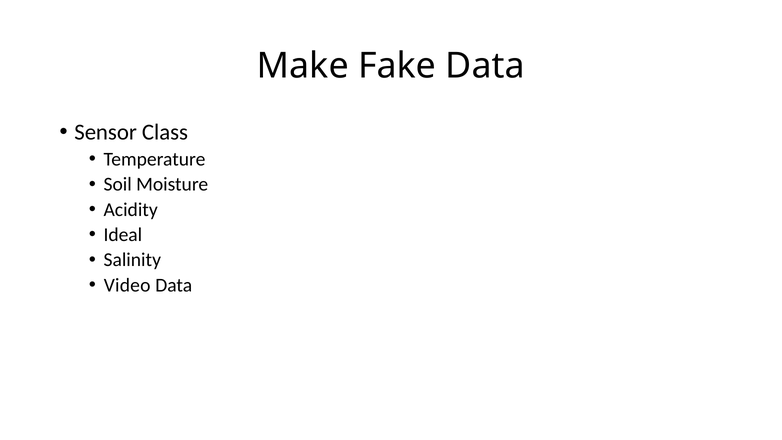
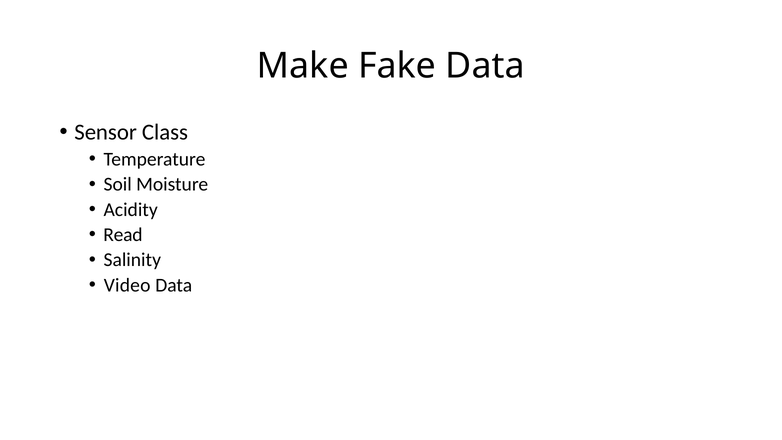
Ideal: Ideal -> Read (123, 235)
